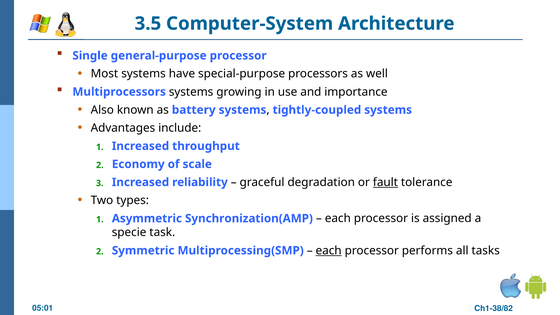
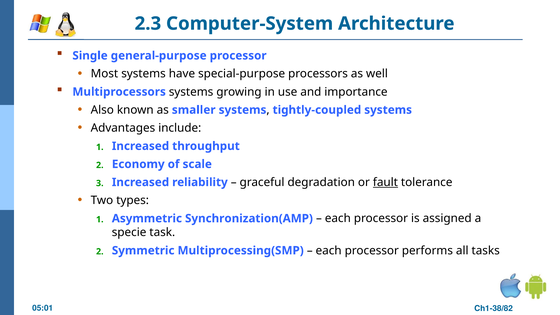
3.5: 3.5 -> 2.3 (148, 24)
battery: battery -> smaller (194, 110)
each underline: present -> none (329, 251)
